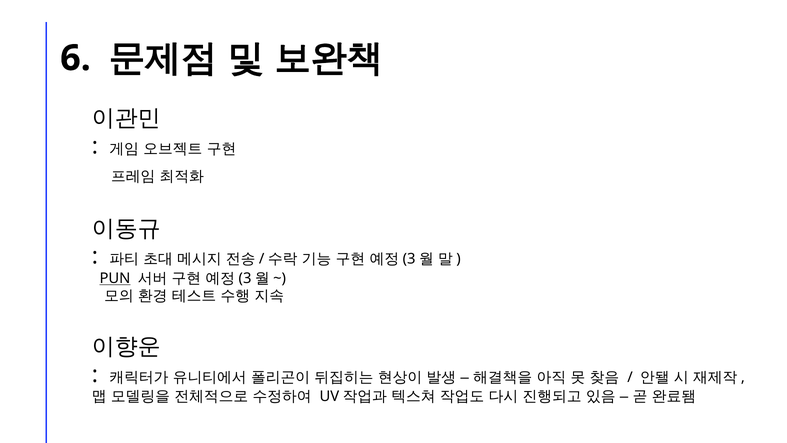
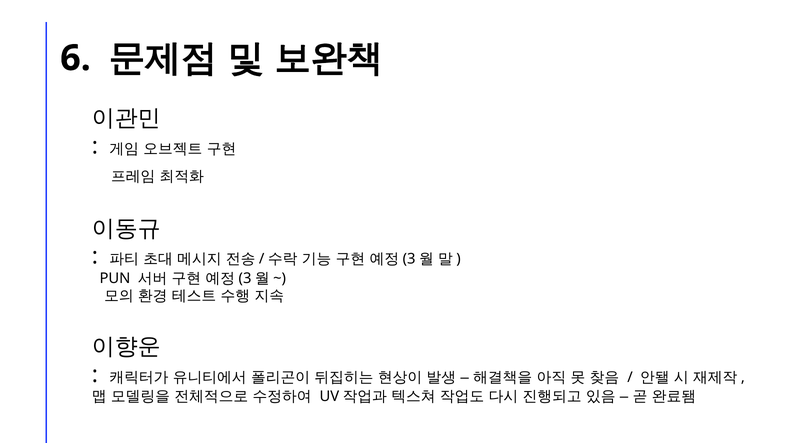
PUN underline: present -> none (115, 278)
